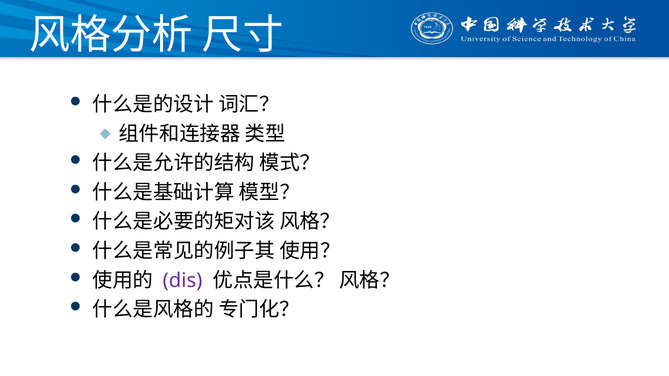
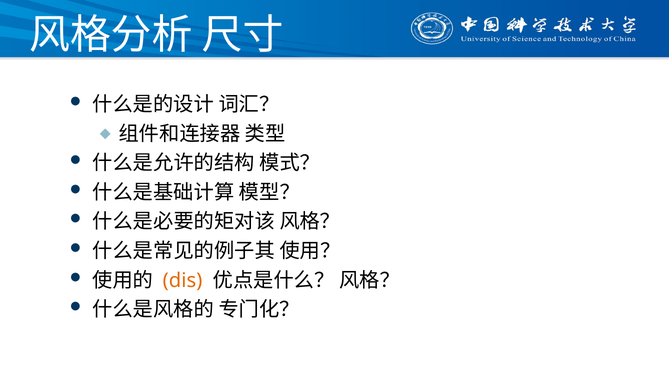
dis colour: purple -> orange (183, 281)
